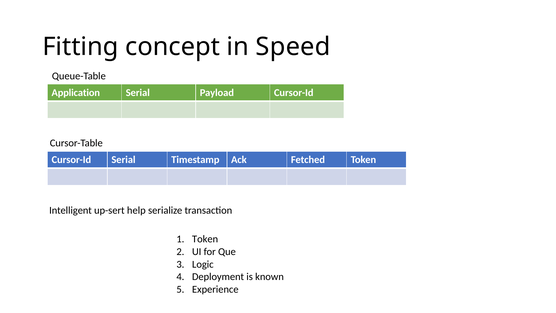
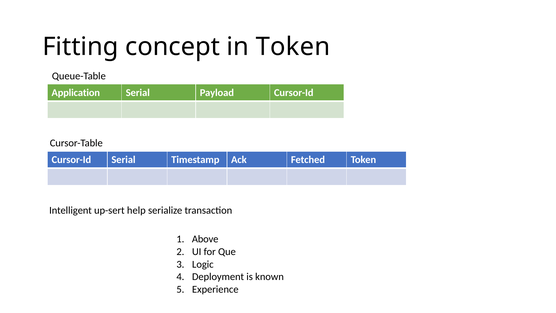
in Speed: Speed -> Token (293, 47)
Token: Token -> Above (205, 239)
